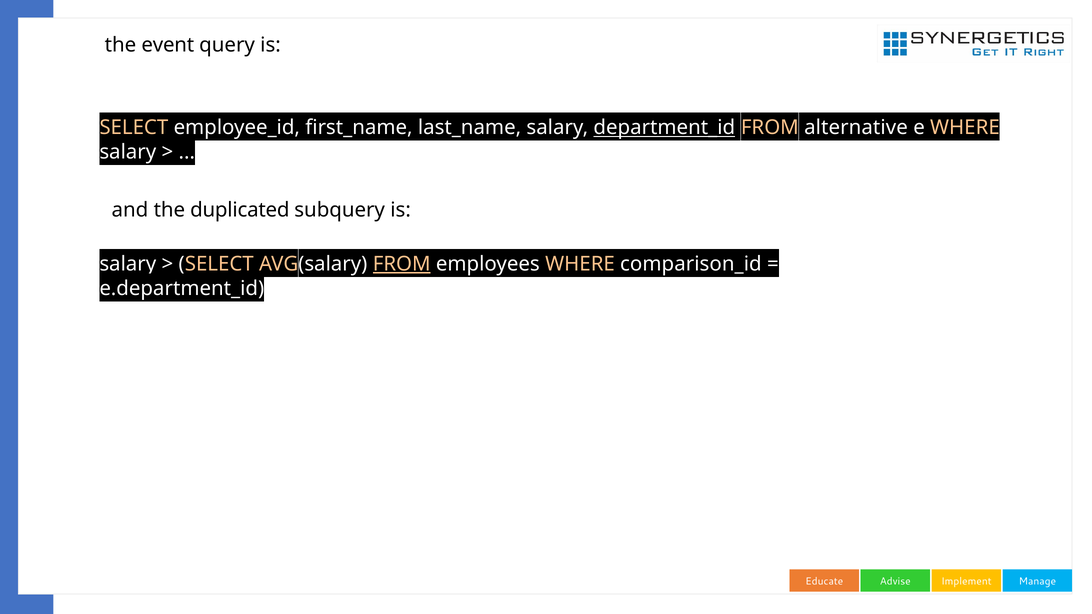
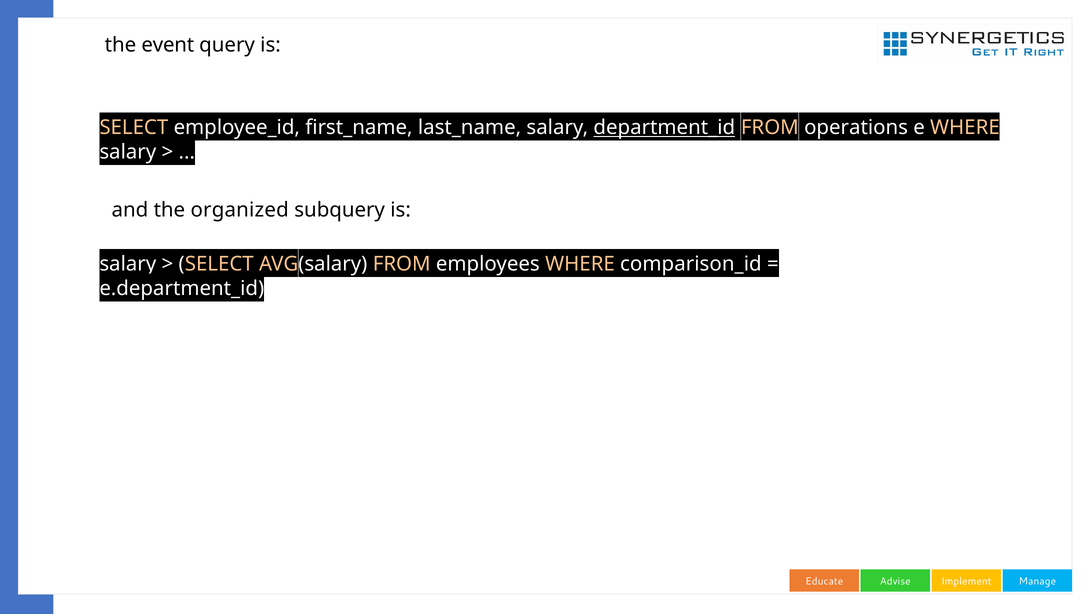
alternative: alternative -> operations (856, 128)
duplicated: duplicated -> organized (240, 210)
FROM underline: present -> none (402, 264)
